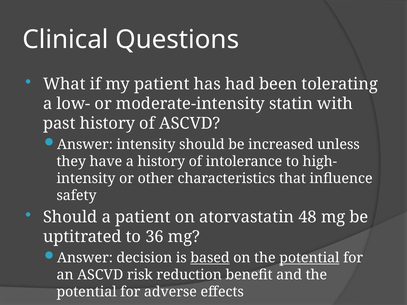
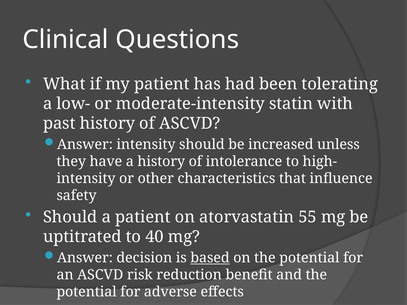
48: 48 -> 55 (308, 217)
36: 36 -> 40 (155, 237)
potential underline: present -> none (309, 258)
